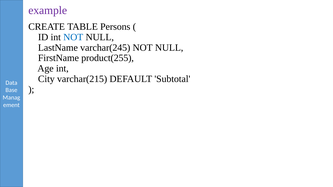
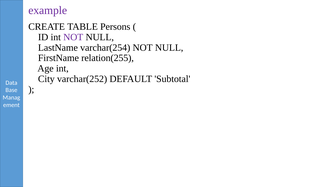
NOT colour: blue -> purple (73, 37)
varchar(245: varchar(245 -> varchar(254 (105, 48)
product(255: product(255 -> relation(255 (108, 58)
varchar(215: varchar(215 -> varchar(252 (82, 79)
